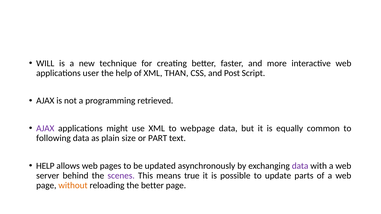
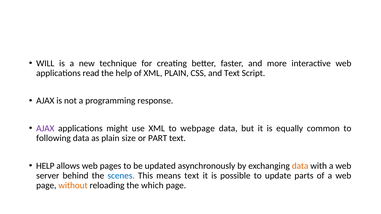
user: user -> read (91, 73)
XML THAN: THAN -> PLAIN (176, 73)
and Post: Post -> Text (232, 73)
retrieved: retrieved -> response (155, 101)
data colour: purple -> orange (300, 166)
scenes colour: purple -> blue (121, 176)
means true: true -> text (192, 176)
the better: better -> which (152, 186)
